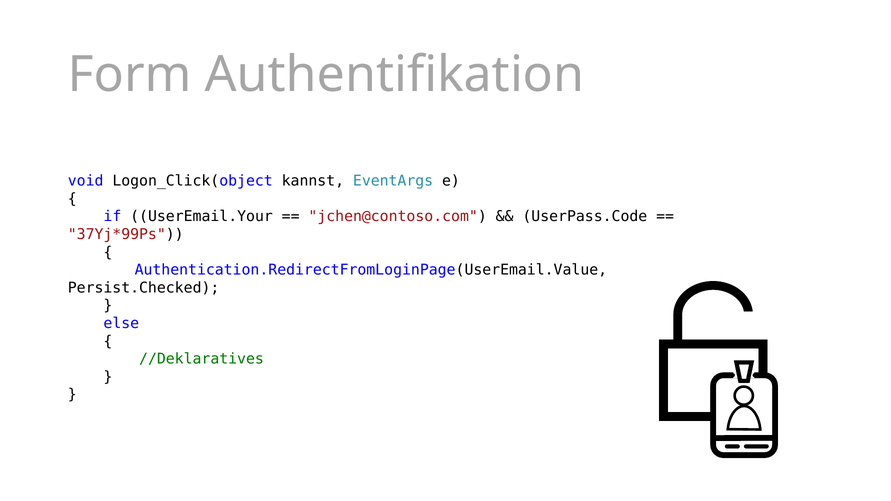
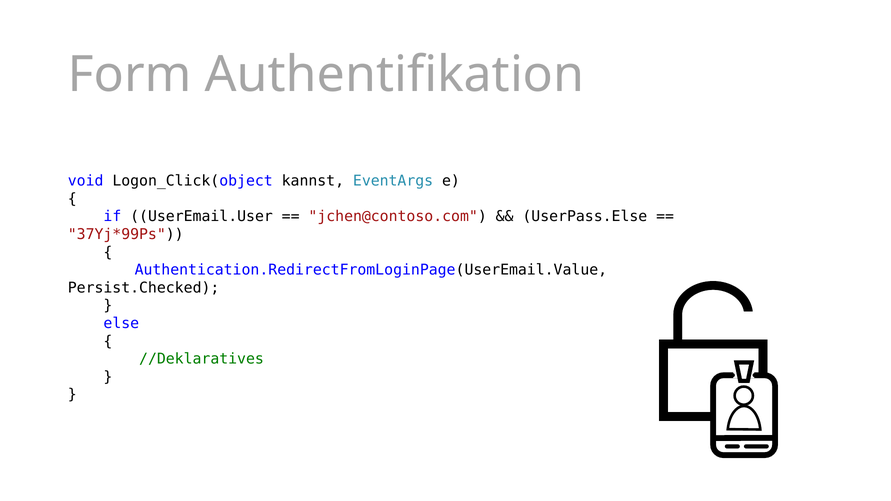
UserEmail.Your: UserEmail.Your -> UserEmail.User (202, 217)
UserPass.Code: UserPass.Code -> UserPass.Else (585, 217)
